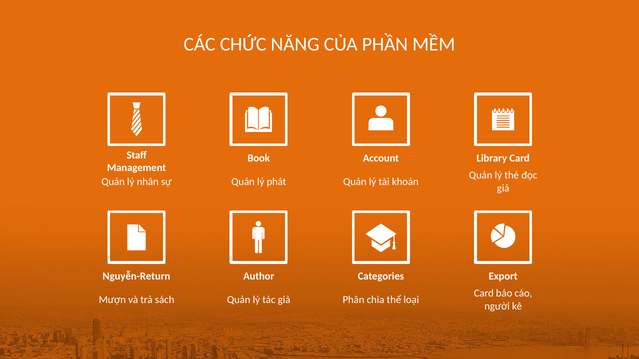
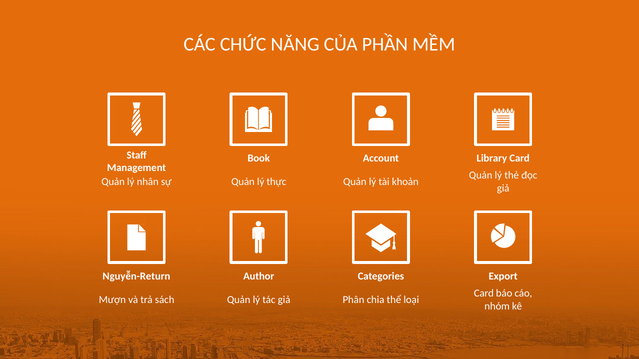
phát: phát -> thực (276, 182)
người: người -> nhóm (497, 307)
